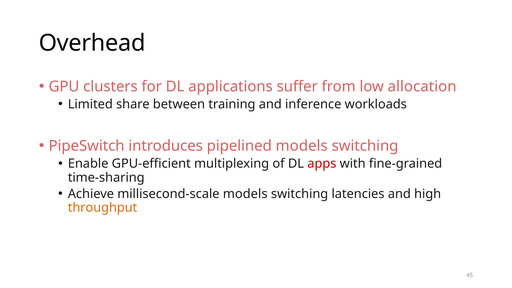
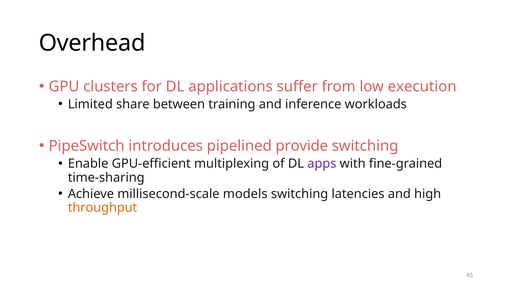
allocation: allocation -> execution (422, 87)
pipelined models: models -> provide (302, 146)
apps colour: red -> purple (322, 164)
